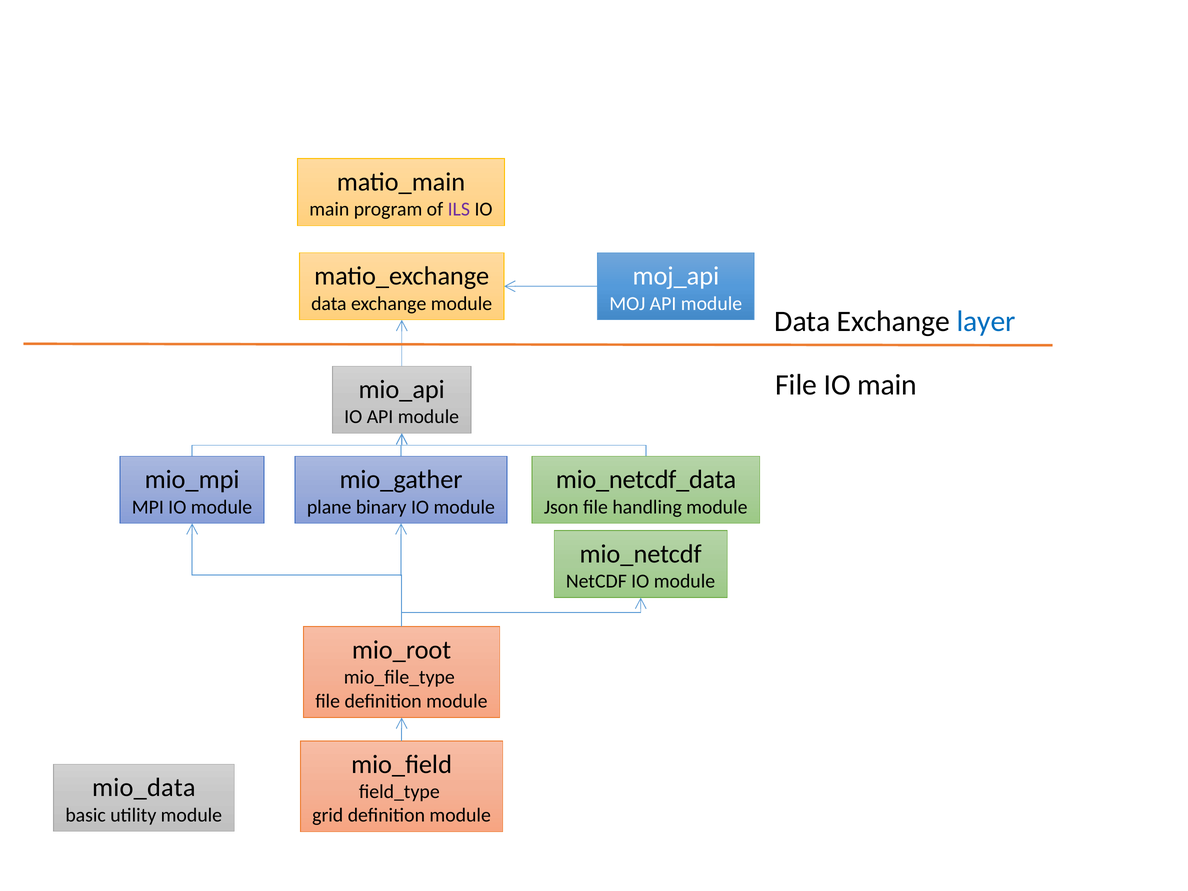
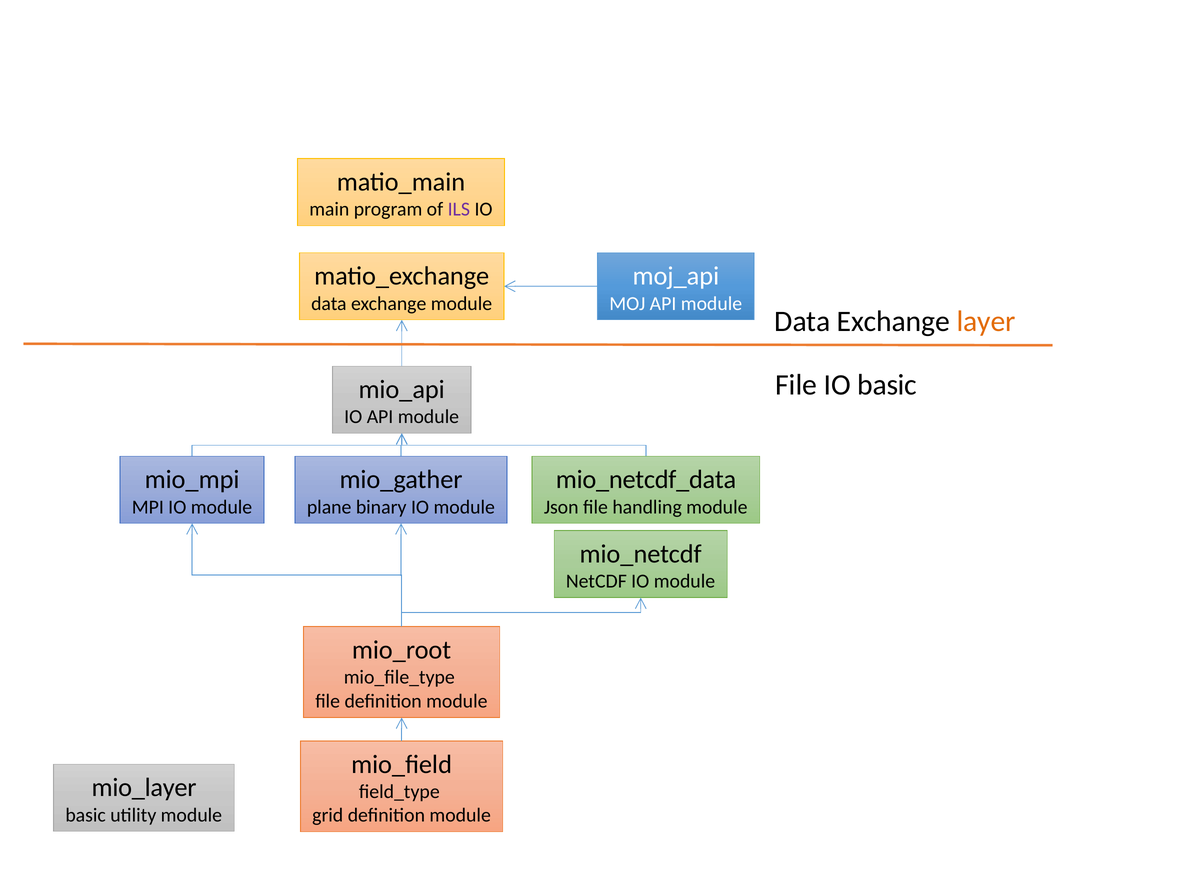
layer colour: blue -> orange (986, 322)
IO main: main -> basic (887, 385)
mio_data: mio_data -> mio_layer (144, 788)
